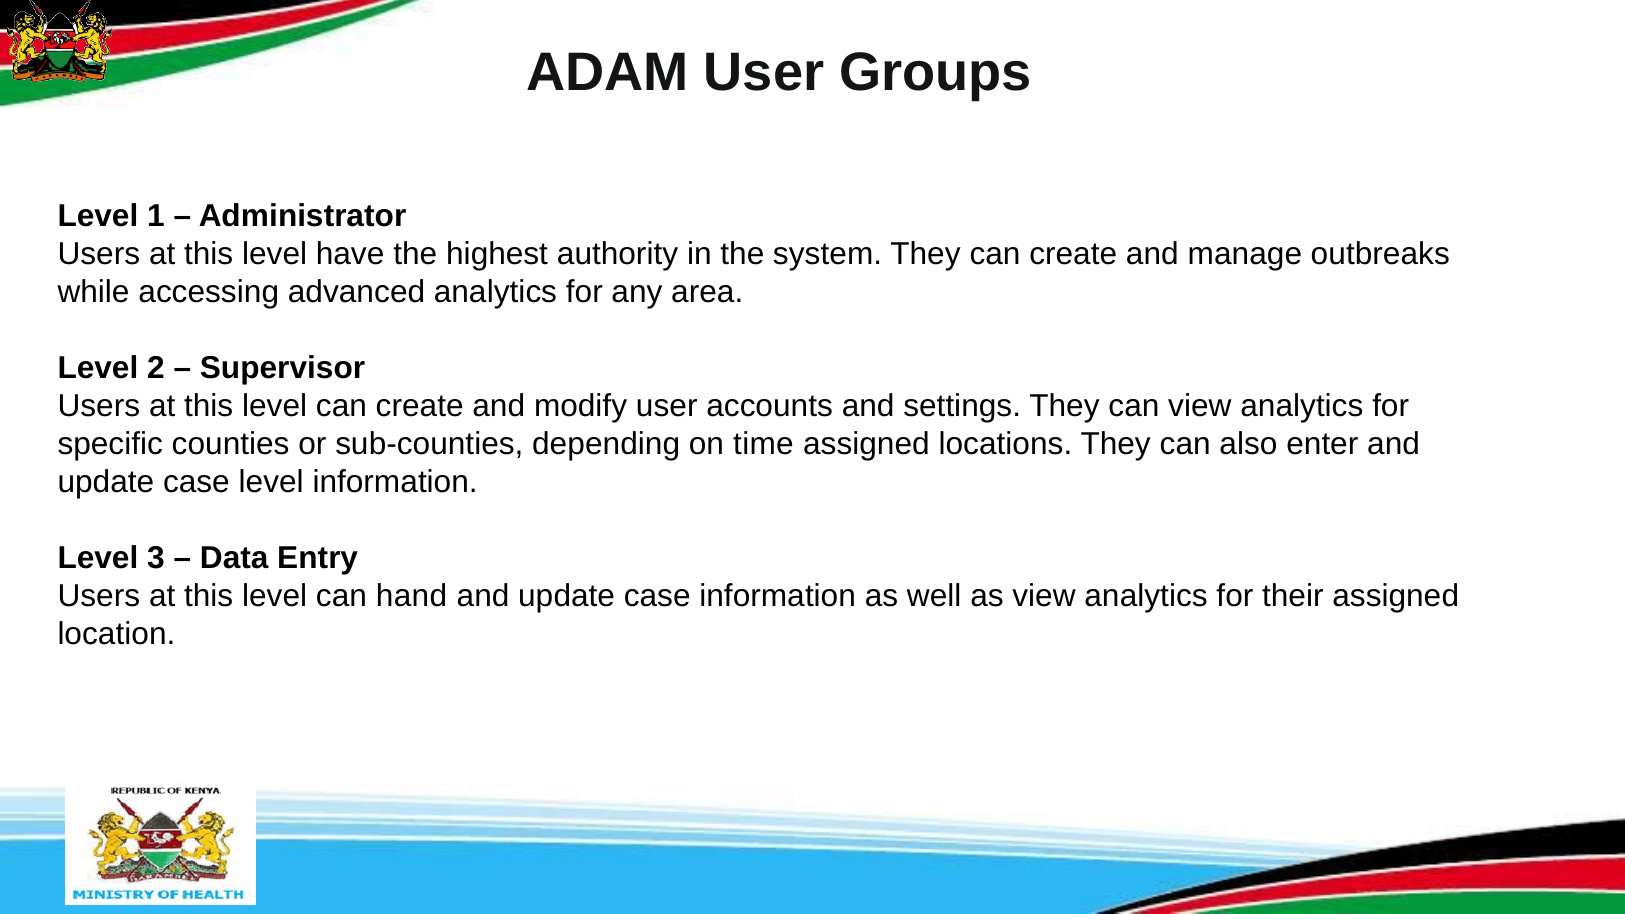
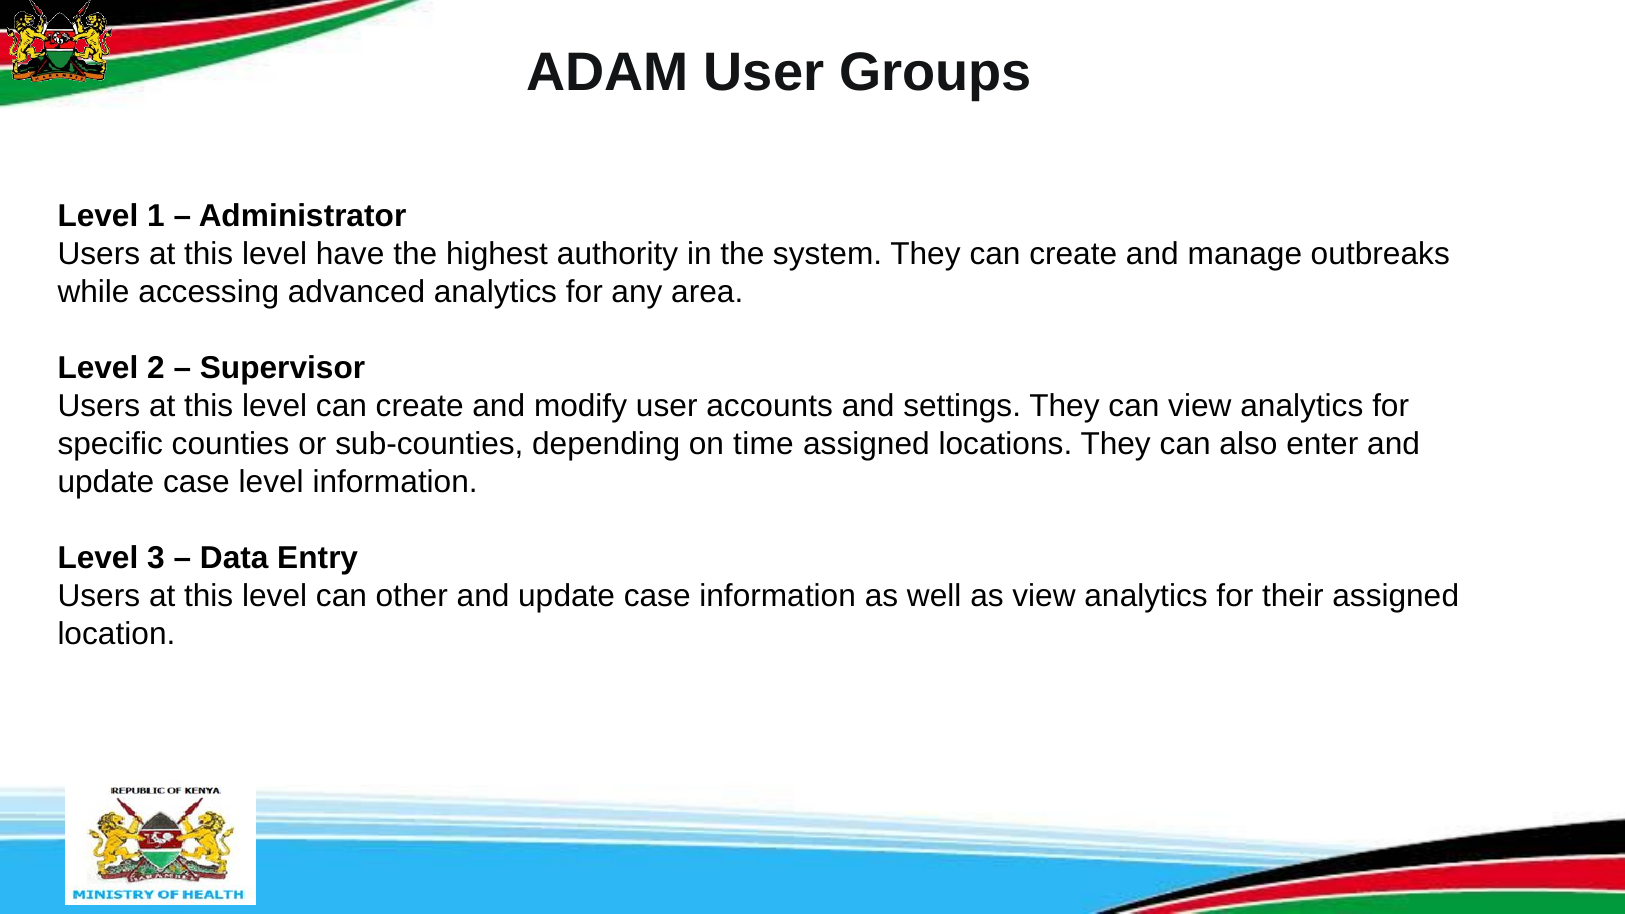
hand: hand -> other (412, 596)
